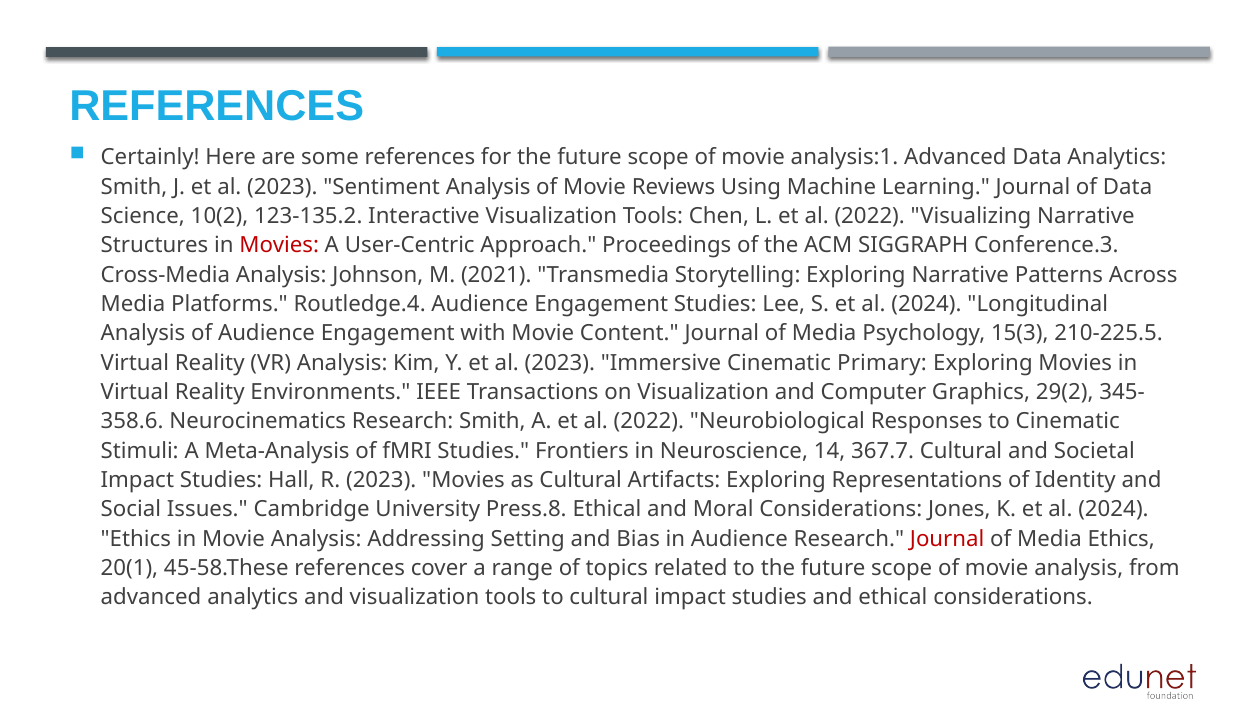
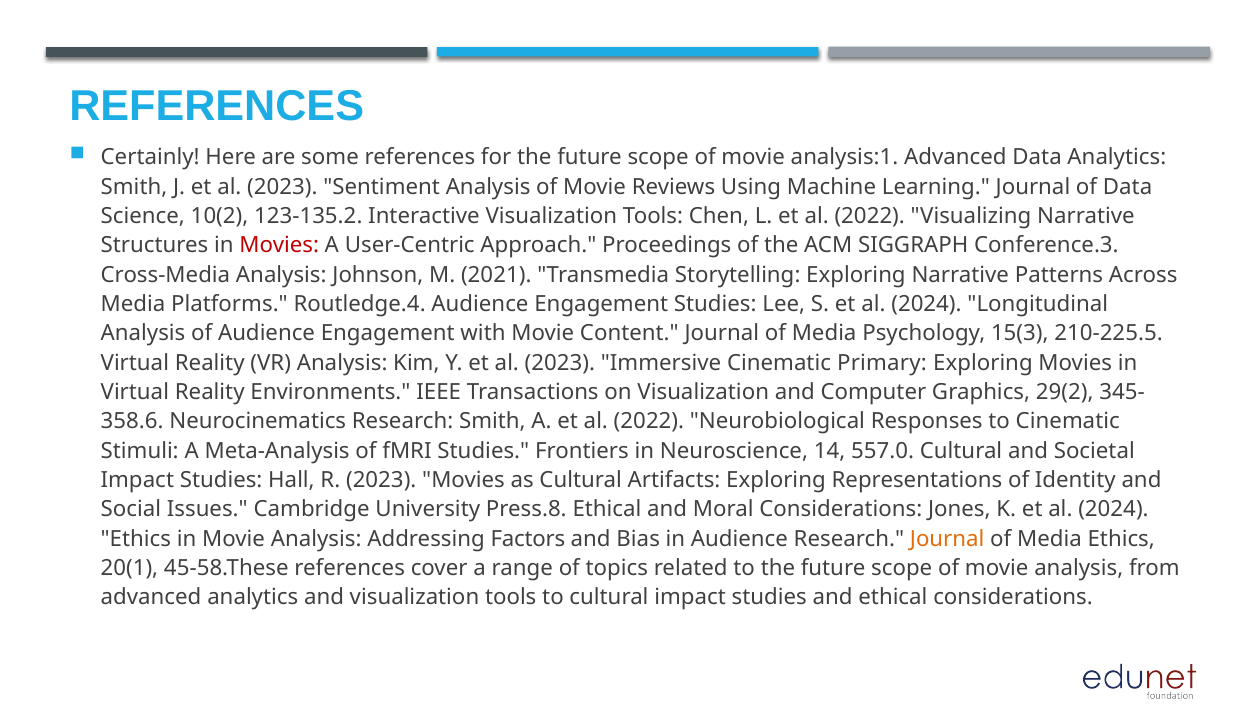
367.7: 367.7 -> 557.0 (883, 451)
Setting: Setting -> Factors (528, 539)
Journal colour: red -> orange (947, 539)
